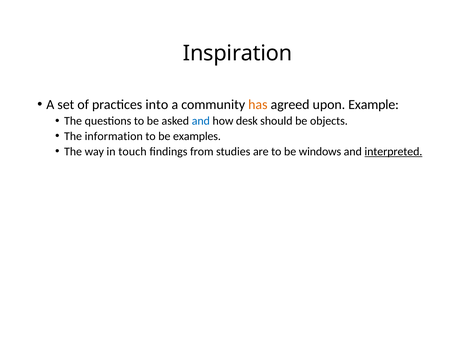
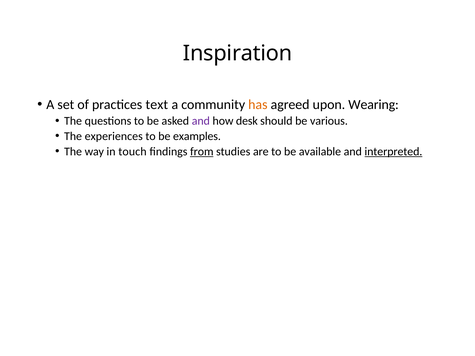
into: into -> text (157, 105)
Example: Example -> Wearing (374, 105)
and colour: blue -> purple (201, 121)
objects: objects -> various (329, 121)
information: information -> experiences (114, 136)
from underline: none -> present (202, 152)
windows: windows -> available (320, 152)
